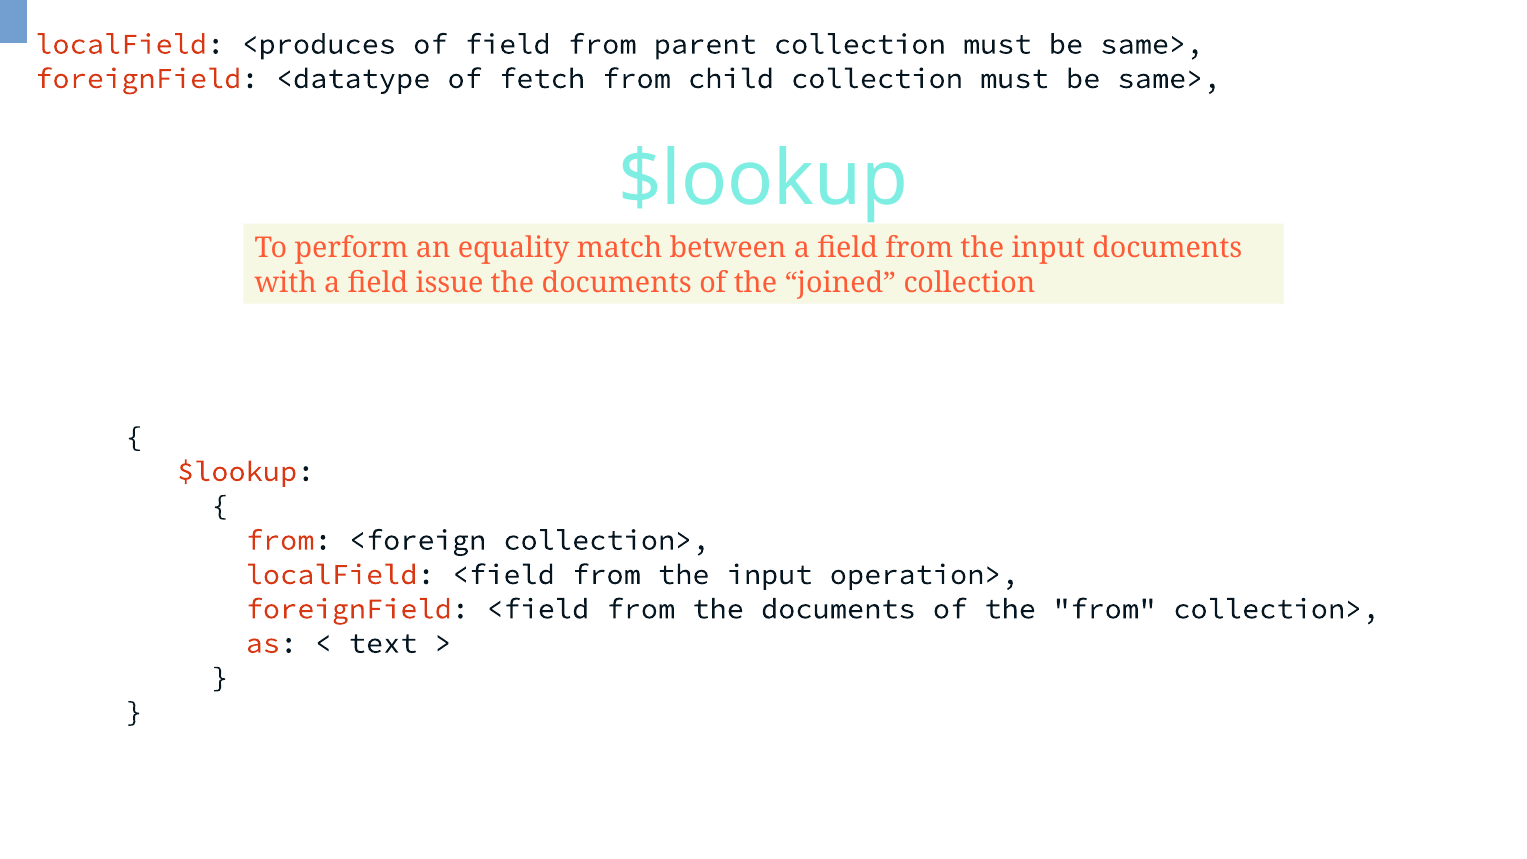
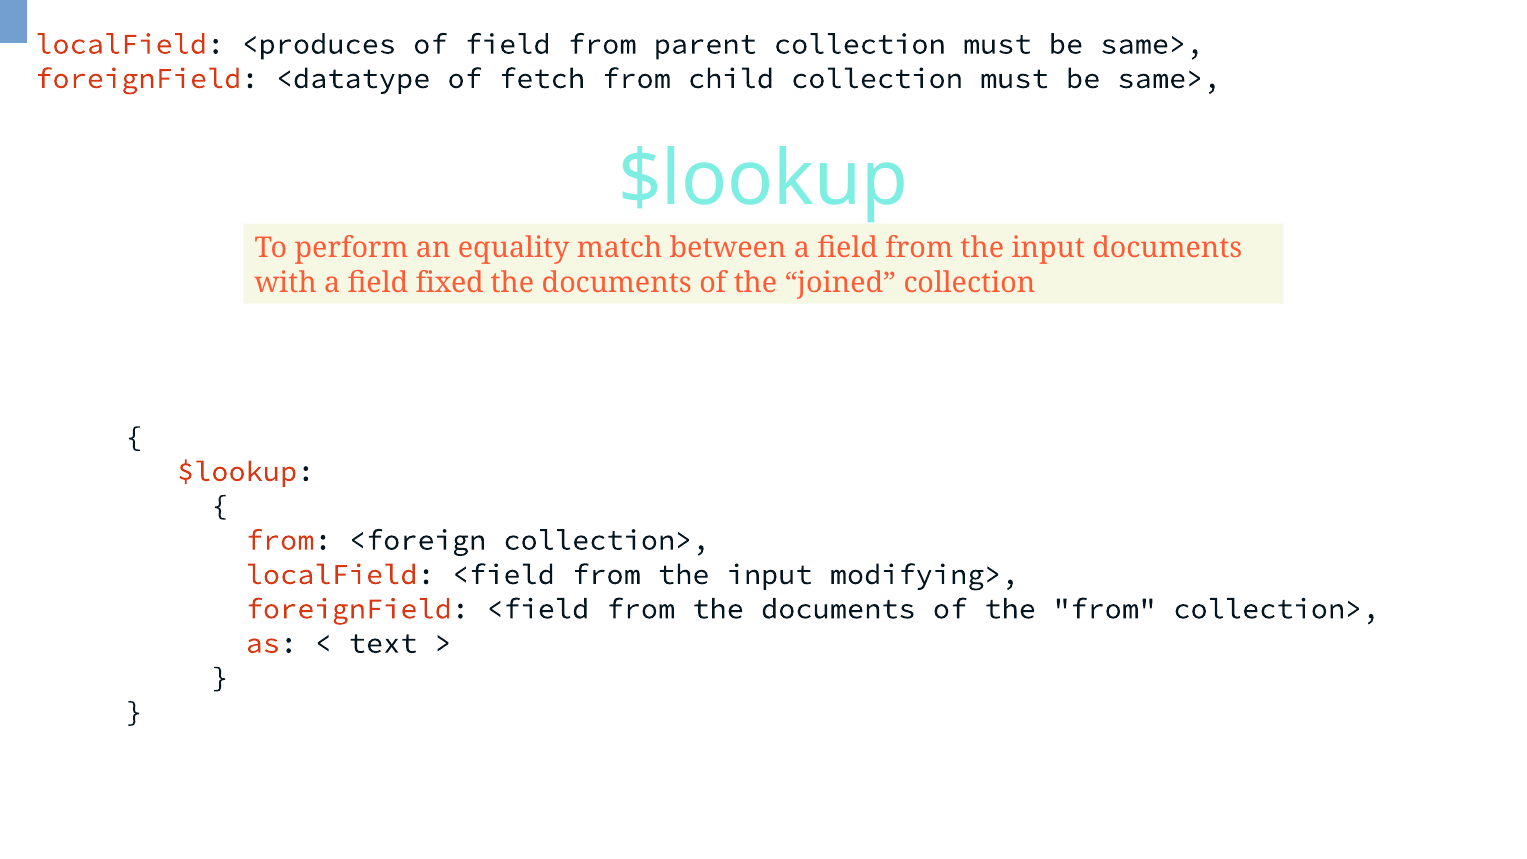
issue: issue -> fixed (450, 283)
operation>: operation> -> modifying> (924, 574)
